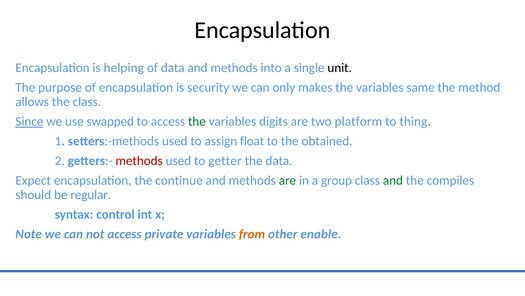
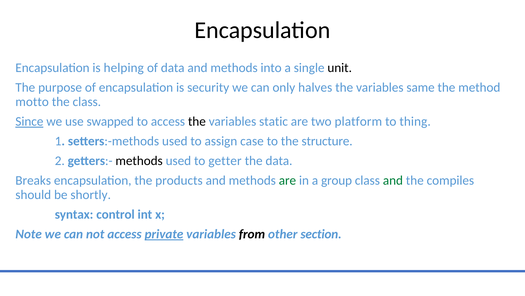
makes: makes -> halves (315, 87)
allows: allows -> motto (32, 102)
the colour: green -> black (197, 121)
digits: digits -> static (274, 121)
float: float -> case (252, 141)
obtained: obtained -> structure (327, 141)
methods colour: red -> black (139, 161)
Expect: Expect -> Breaks (33, 180)
continue: continue -> products (179, 180)
regular: regular -> shortly (91, 194)
private underline: none -> present (164, 234)
from colour: orange -> black (252, 234)
enable: enable -> section (321, 234)
